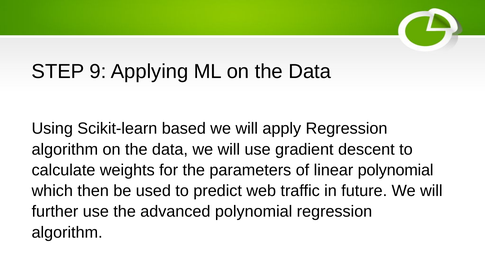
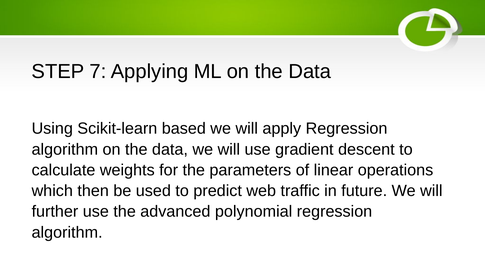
9: 9 -> 7 (98, 72)
linear polynomial: polynomial -> operations (396, 170)
